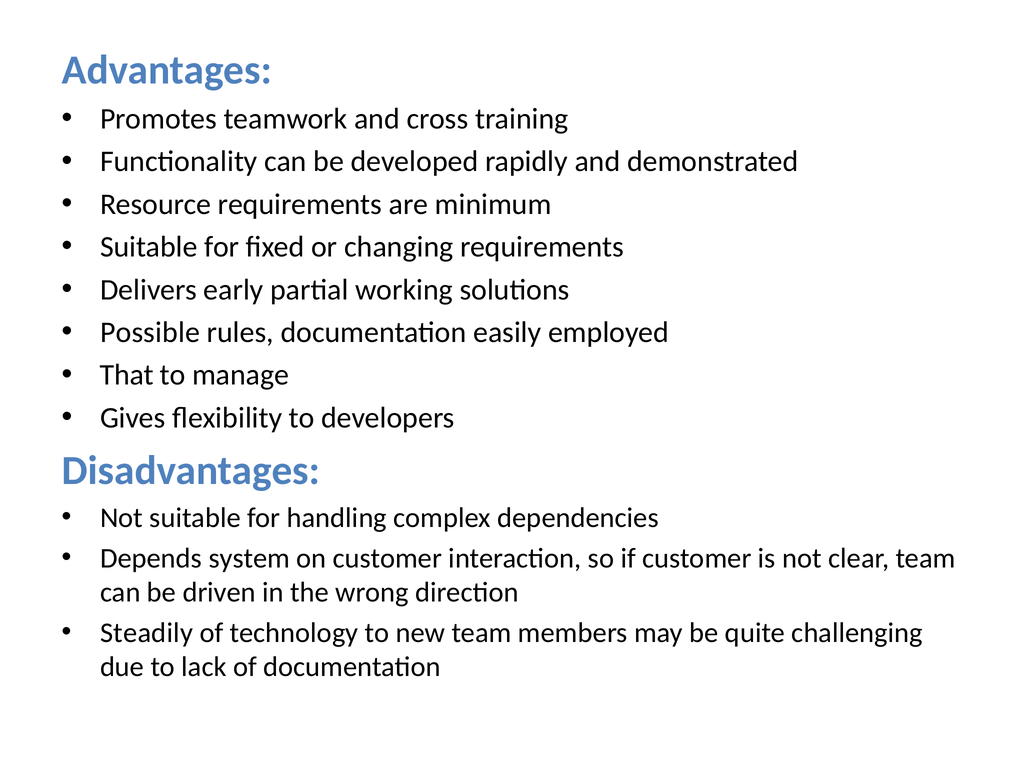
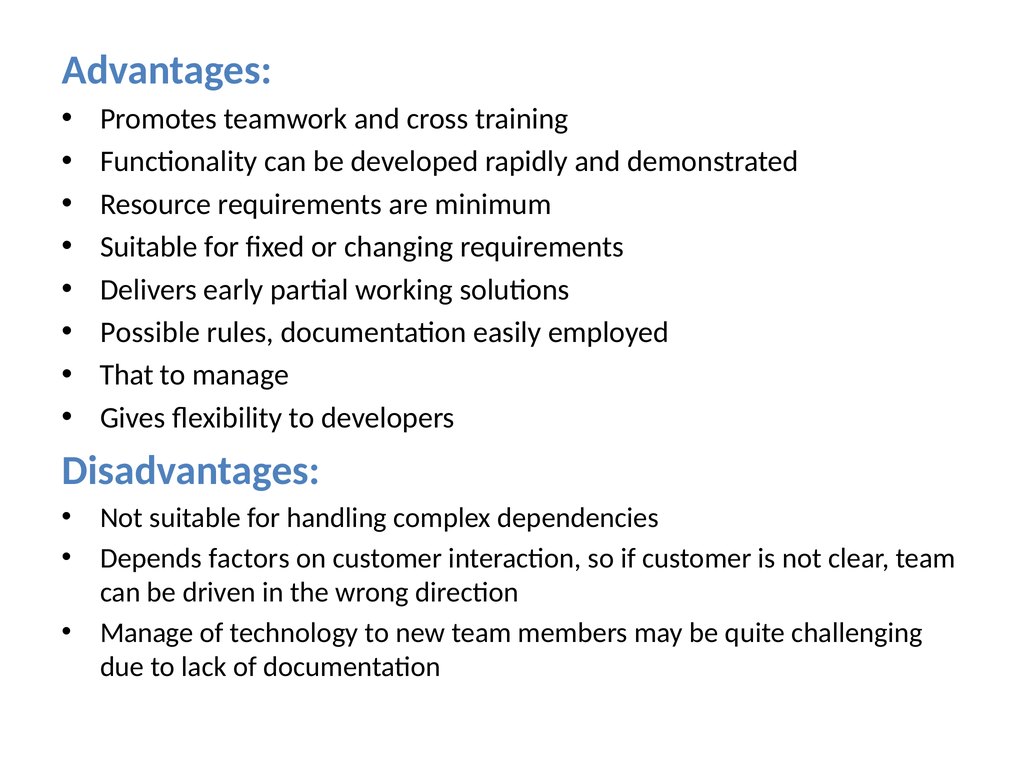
system: system -> factors (249, 559)
Steadily: Steadily -> Manage (147, 633)
